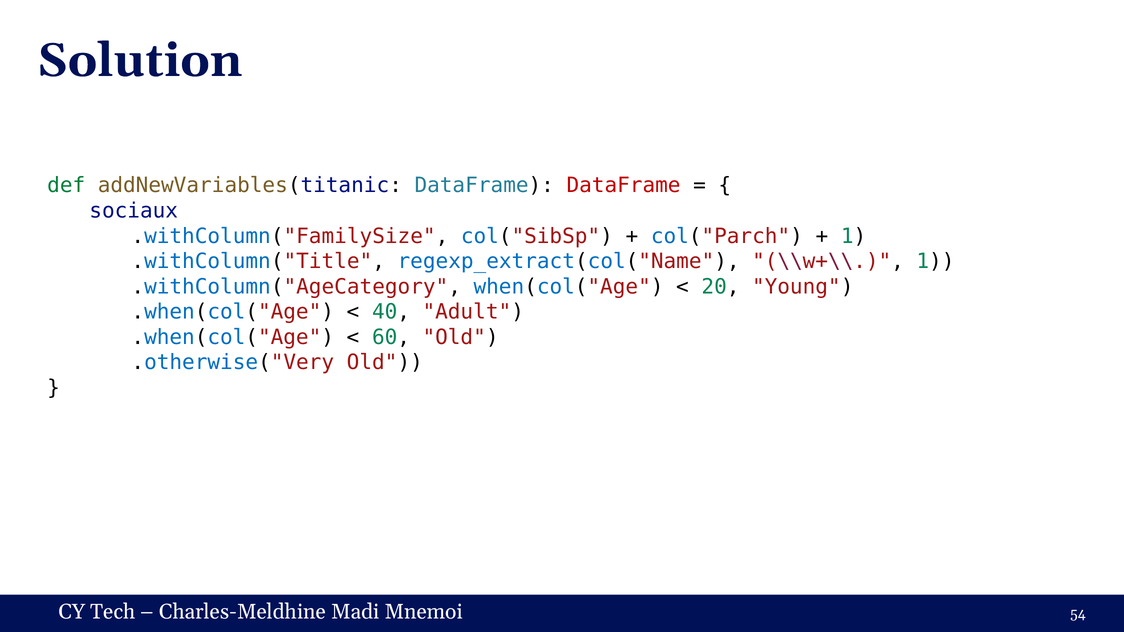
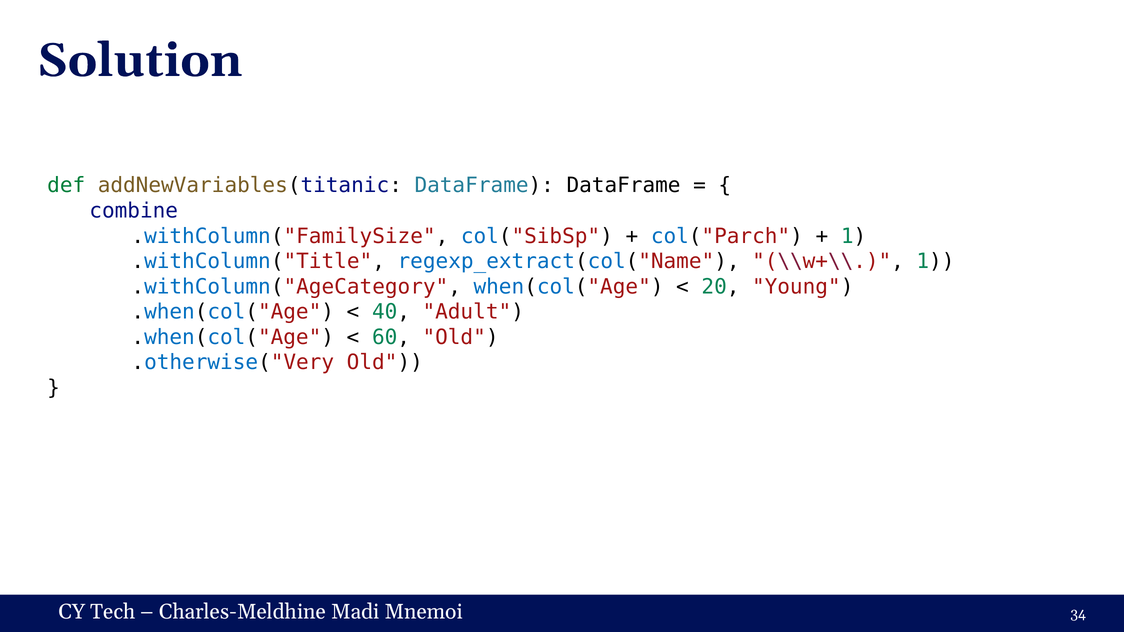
DataFrame colour: red -> black (624, 186)
sociaux: sociaux -> combine (134, 211)
54: 54 -> 34 (1078, 614)
